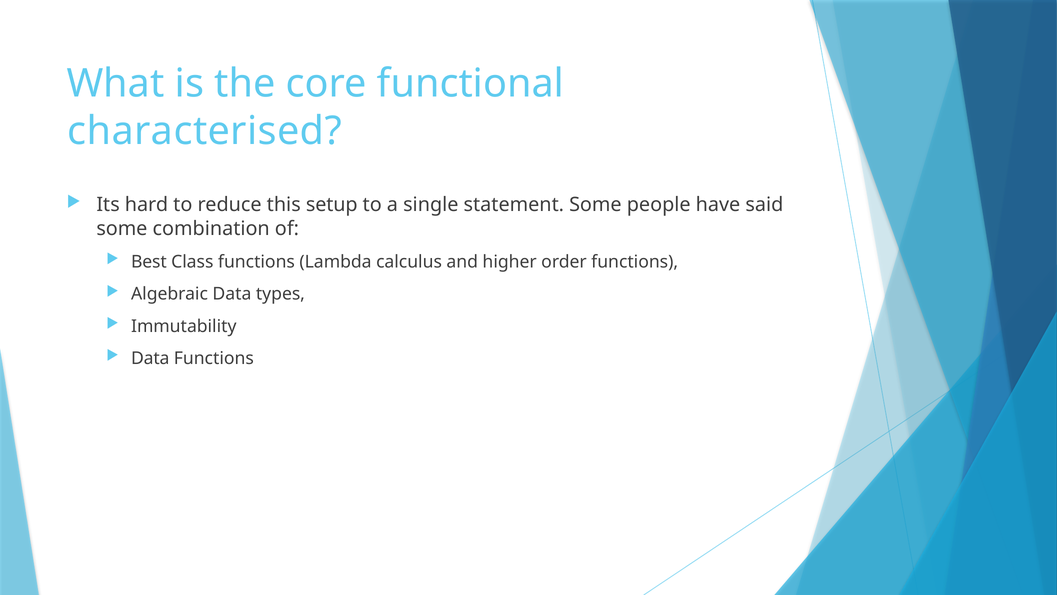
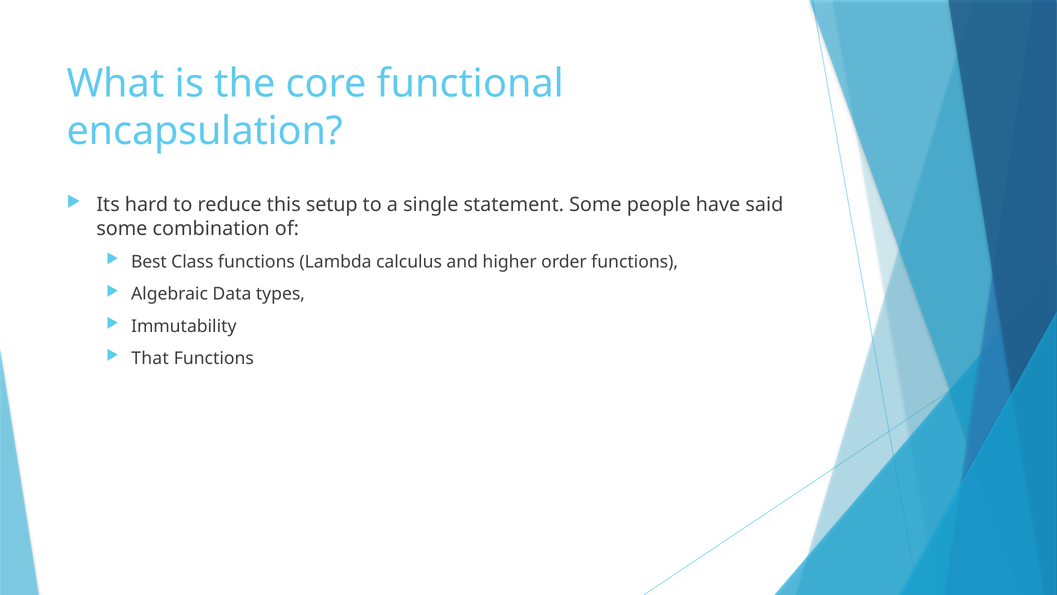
characterised: characterised -> encapsulation (205, 131)
Data: Data -> That (150, 358)
